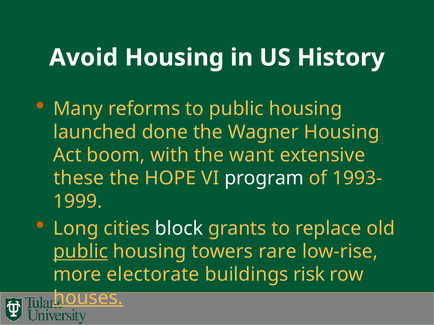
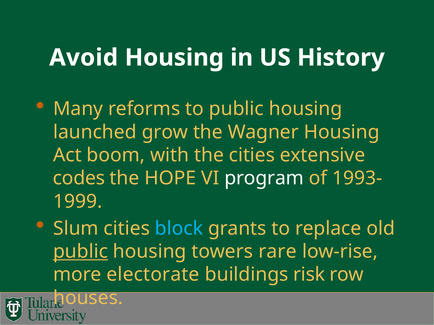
done: done -> grow (165, 132)
the want: want -> cities (252, 155)
these: these -> codes (79, 179)
Long: Long -> Slum (76, 229)
block colour: white -> light blue (179, 229)
houses underline: present -> none (88, 298)
